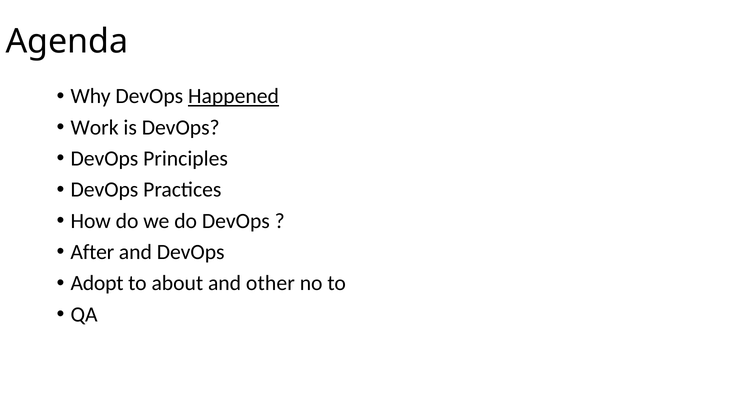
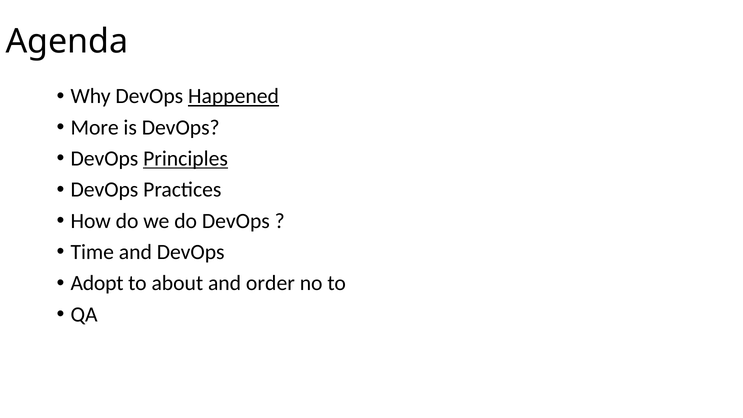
Work: Work -> More (95, 127)
Principles underline: none -> present (186, 159)
After: After -> Time (92, 252)
other: other -> order (270, 283)
